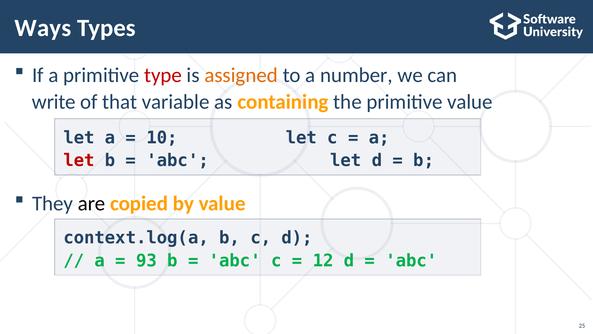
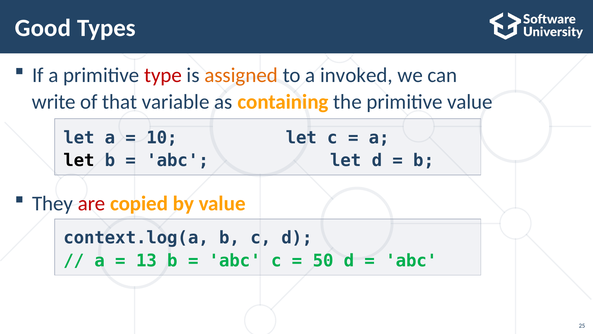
Ways: Ways -> Good (43, 28)
number: number -> invoked (356, 75)
let colour: red -> black (79, 160)
are colour: black -> red (92, 203)
93: 93 -> 13 (146, 260)
12: 12 -> 50 (323, 260)
